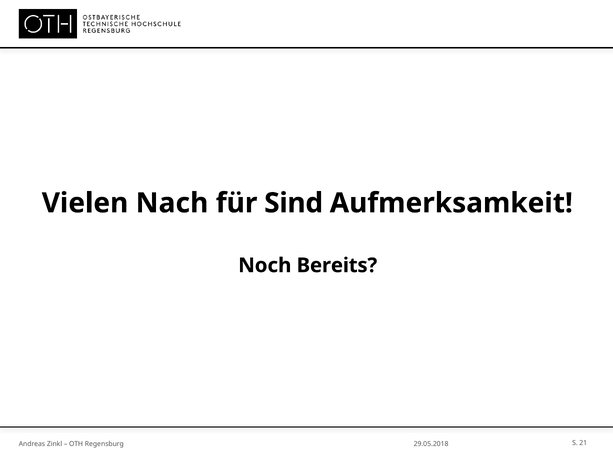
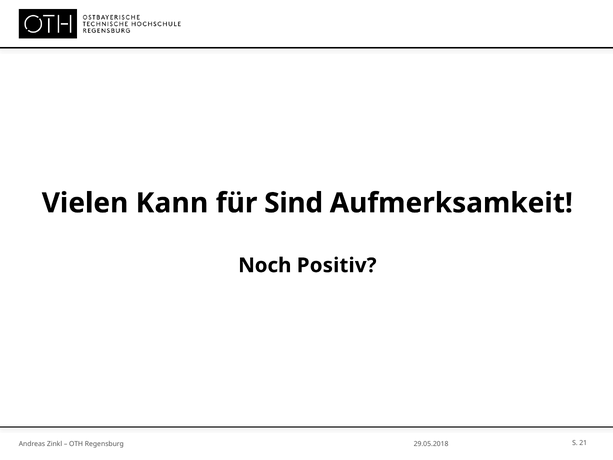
Nach: Nach -> Kann (172, 203)
Bereits: Bereits -> Positiv (337, 265)
